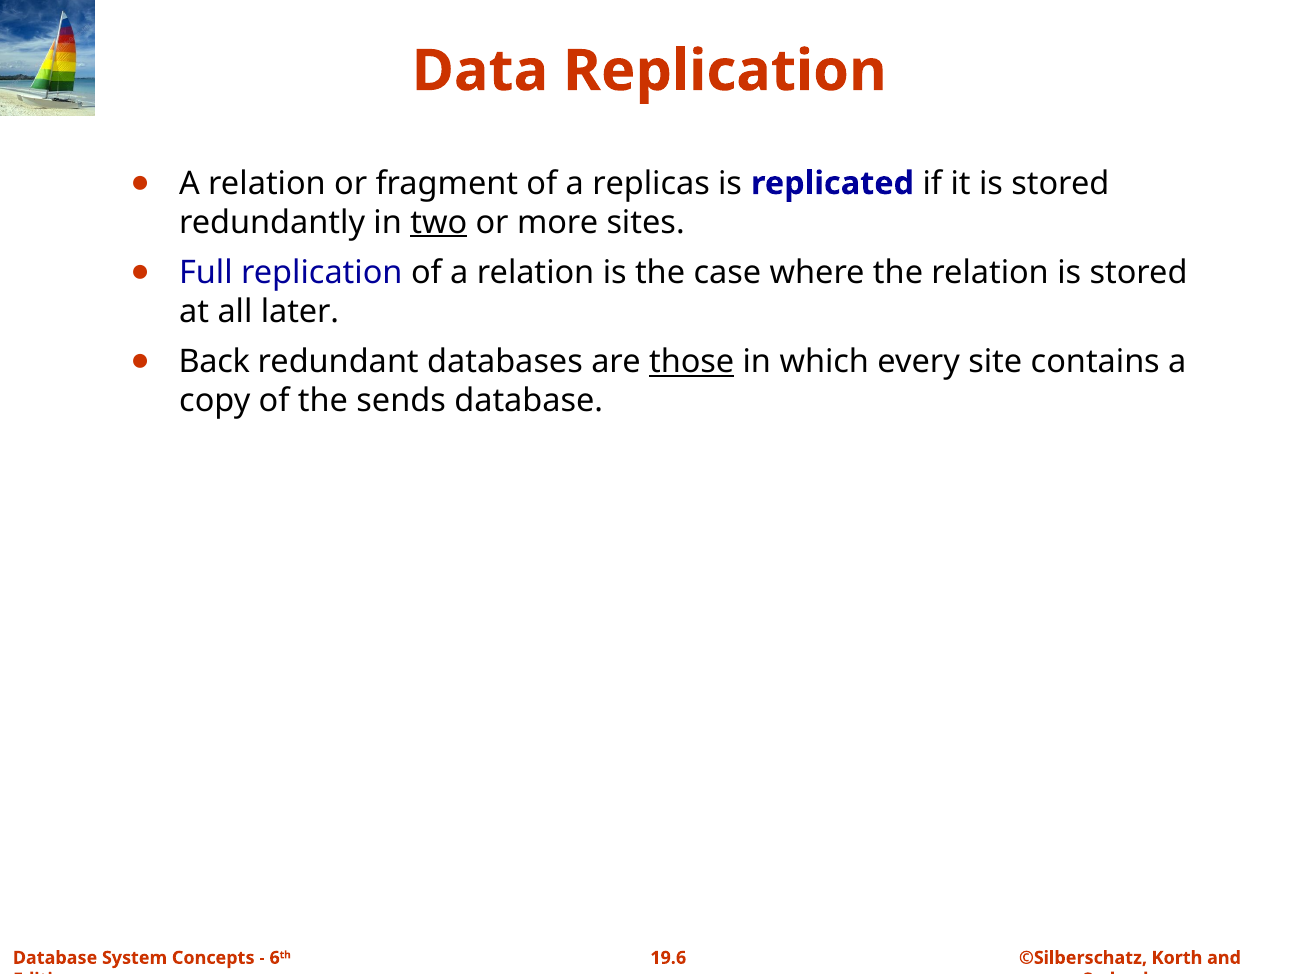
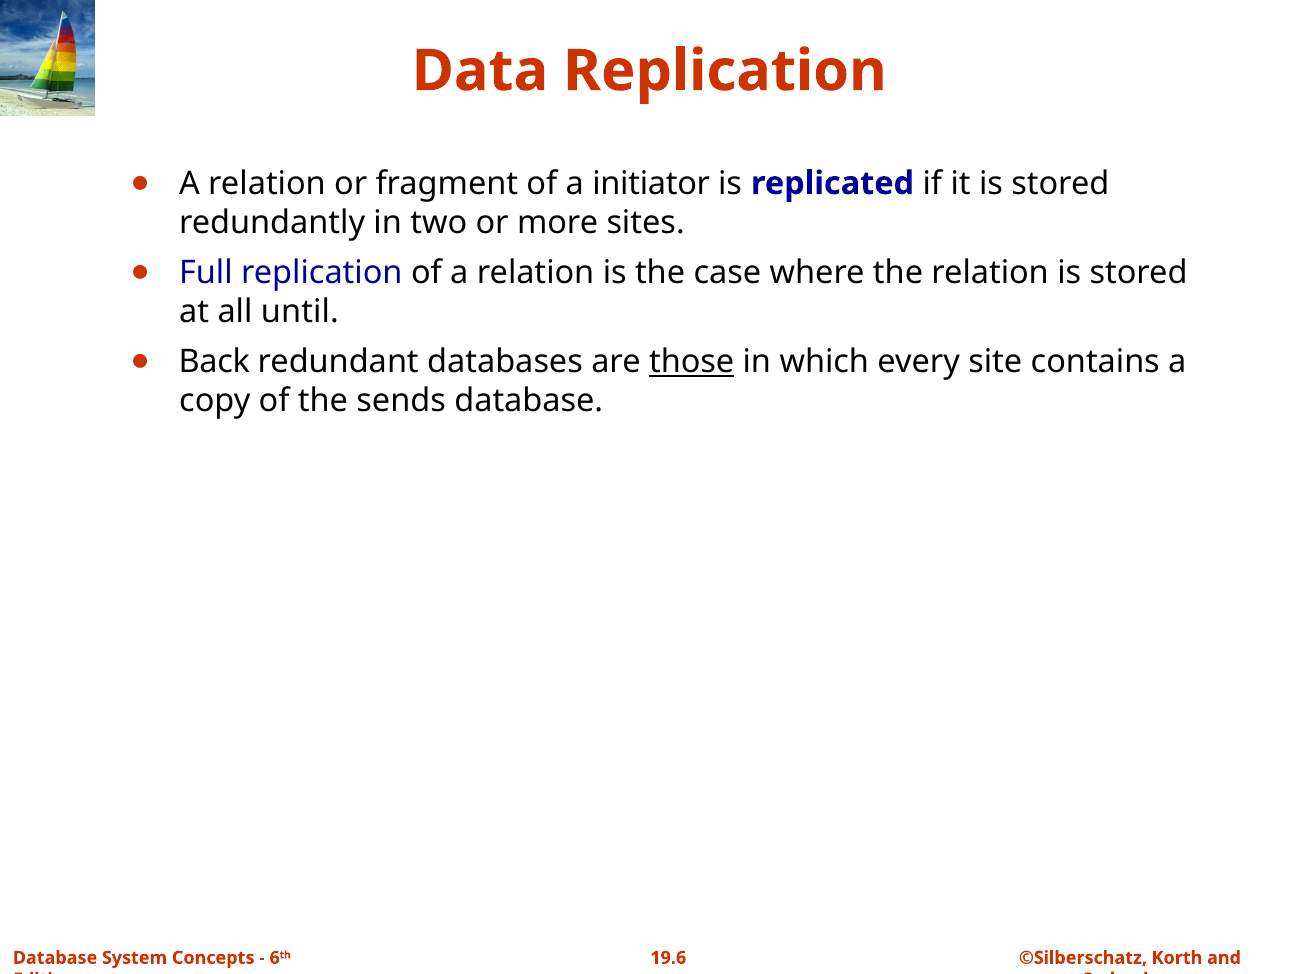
replicas: replicas -> initiator (651, 183)
two underline: present -> none (439, 222)
later: later -> until (300, 312)
